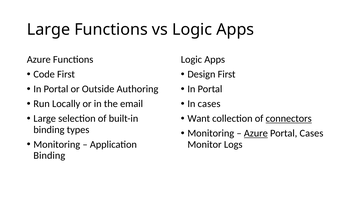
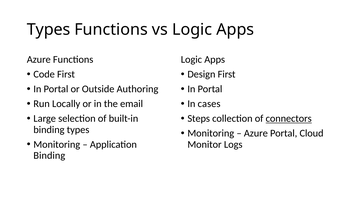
Large: Large -> Types (49, 30)
Want: Want -> Steps (199, 119)
Azure underline: present -> none (256, 133)
Portal Cases: Cases -> Cloud (312, 133)
